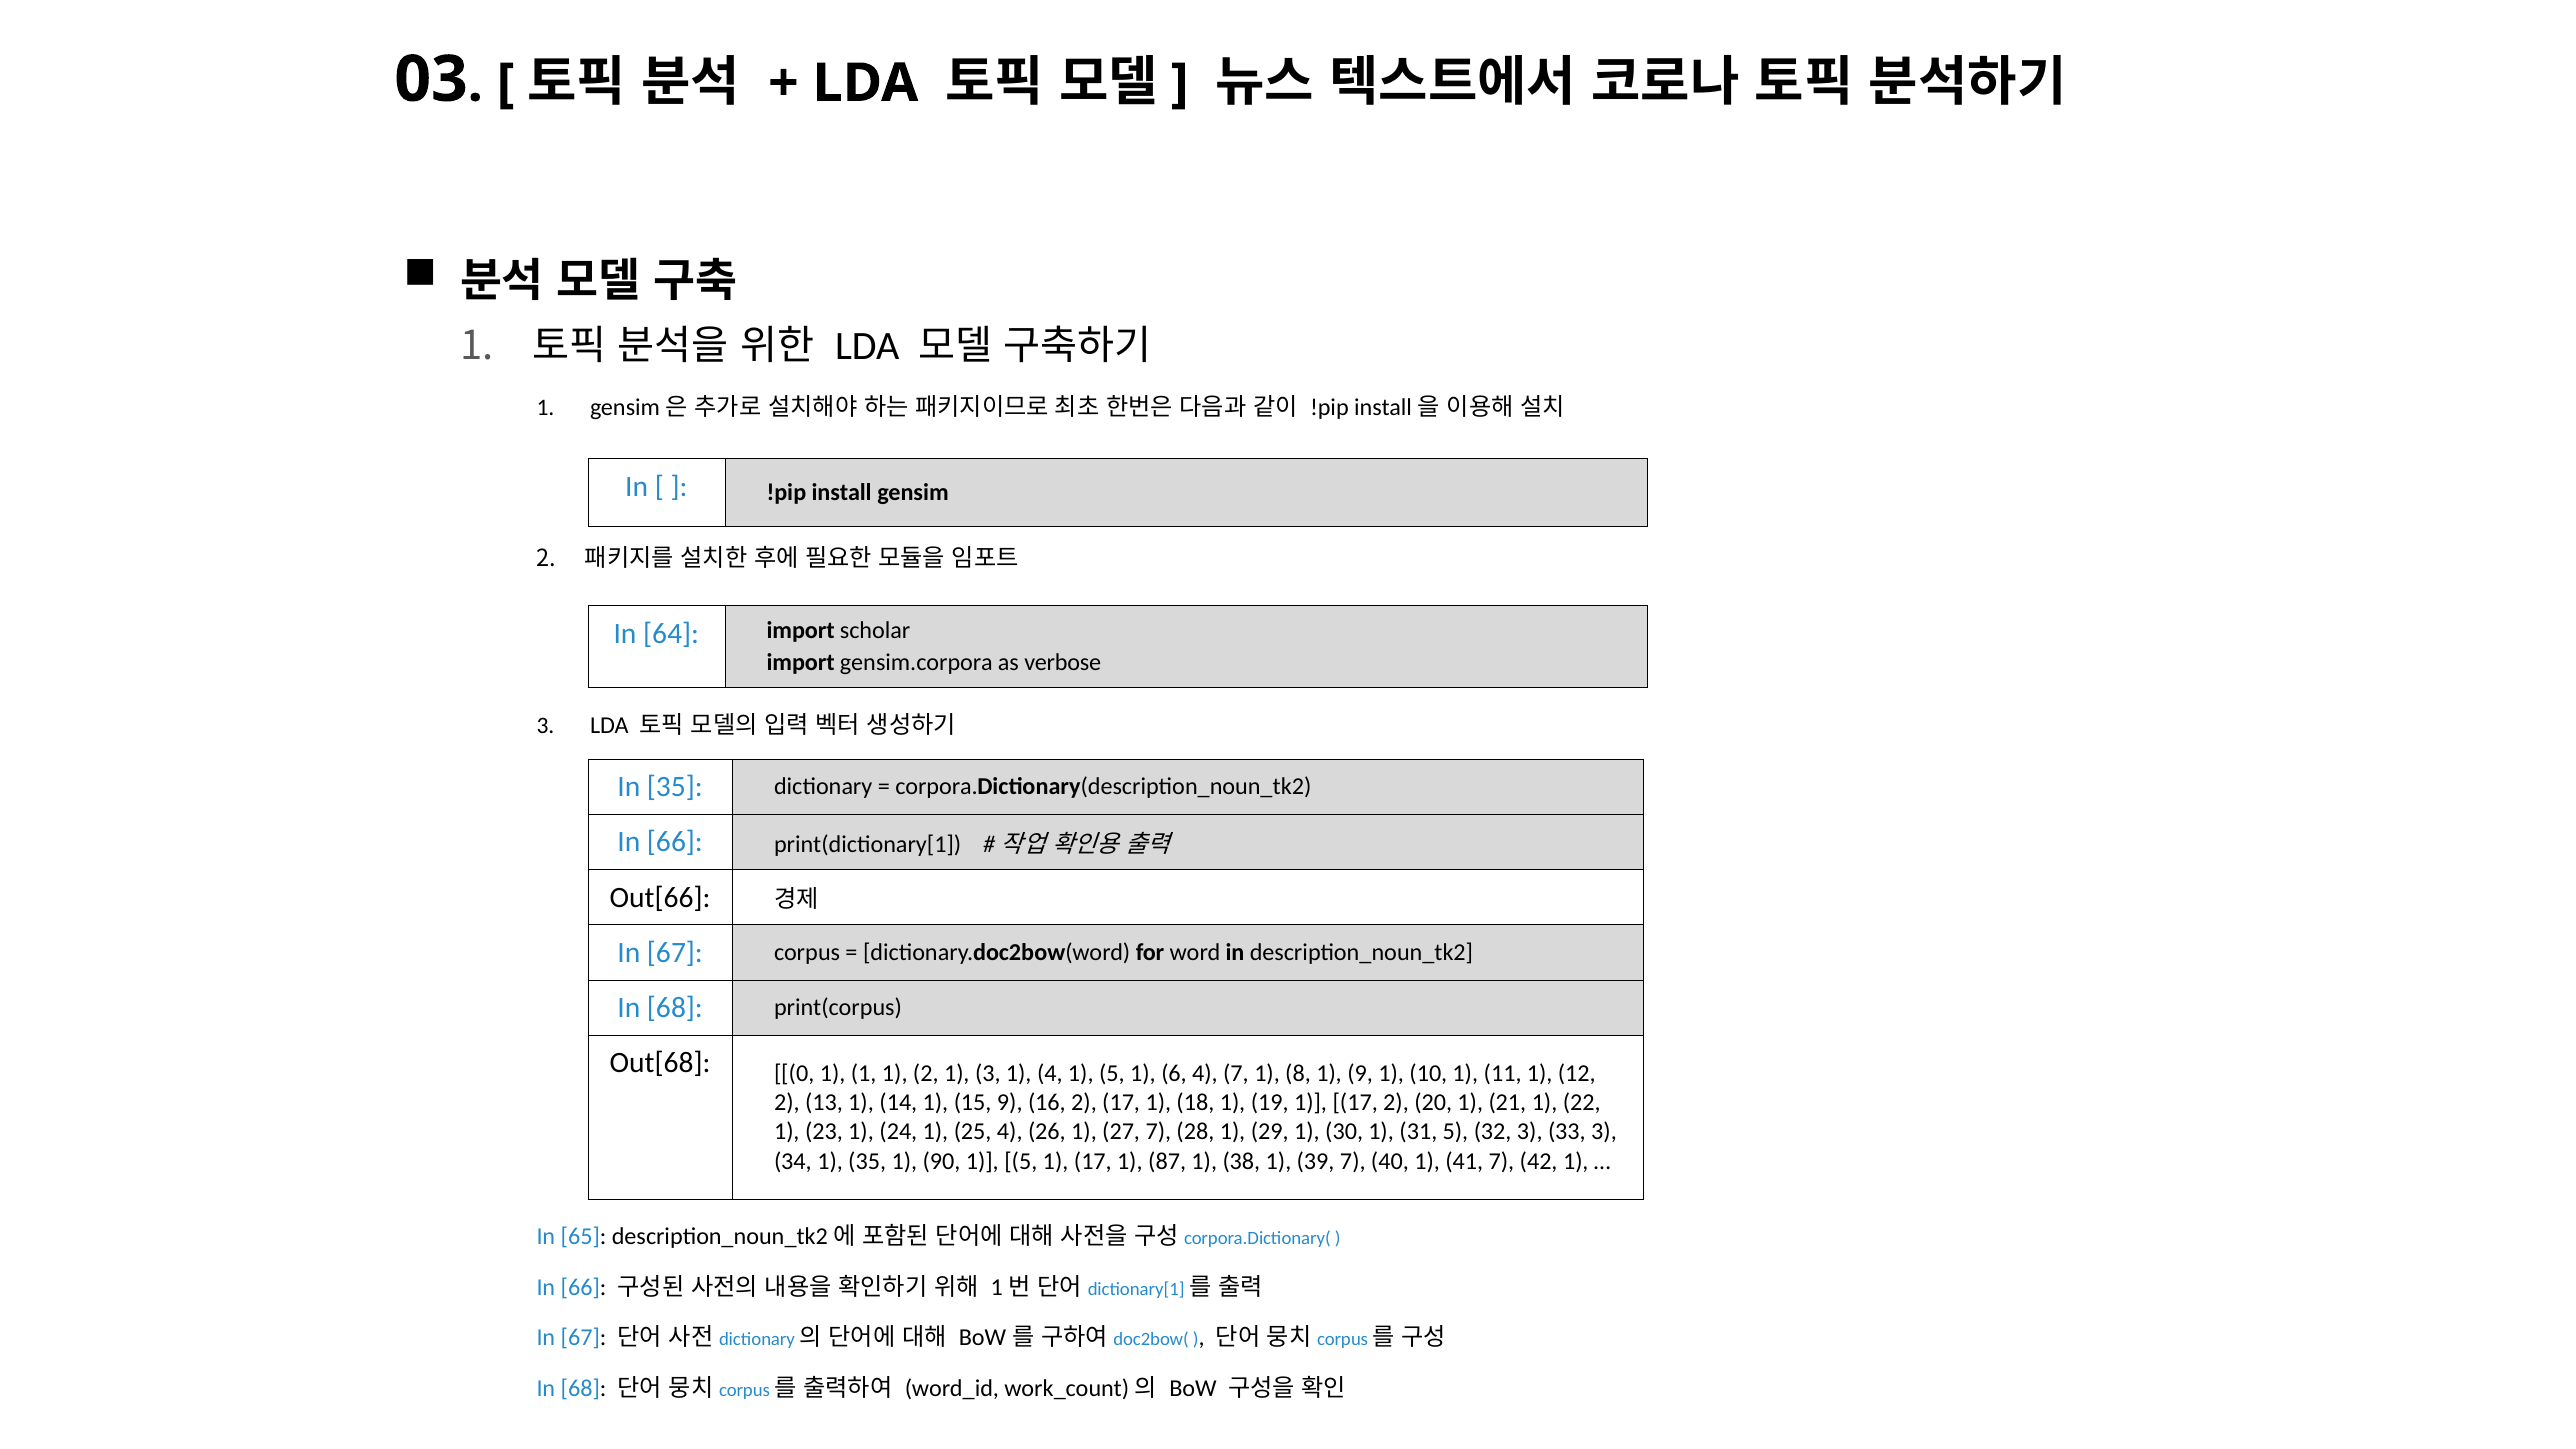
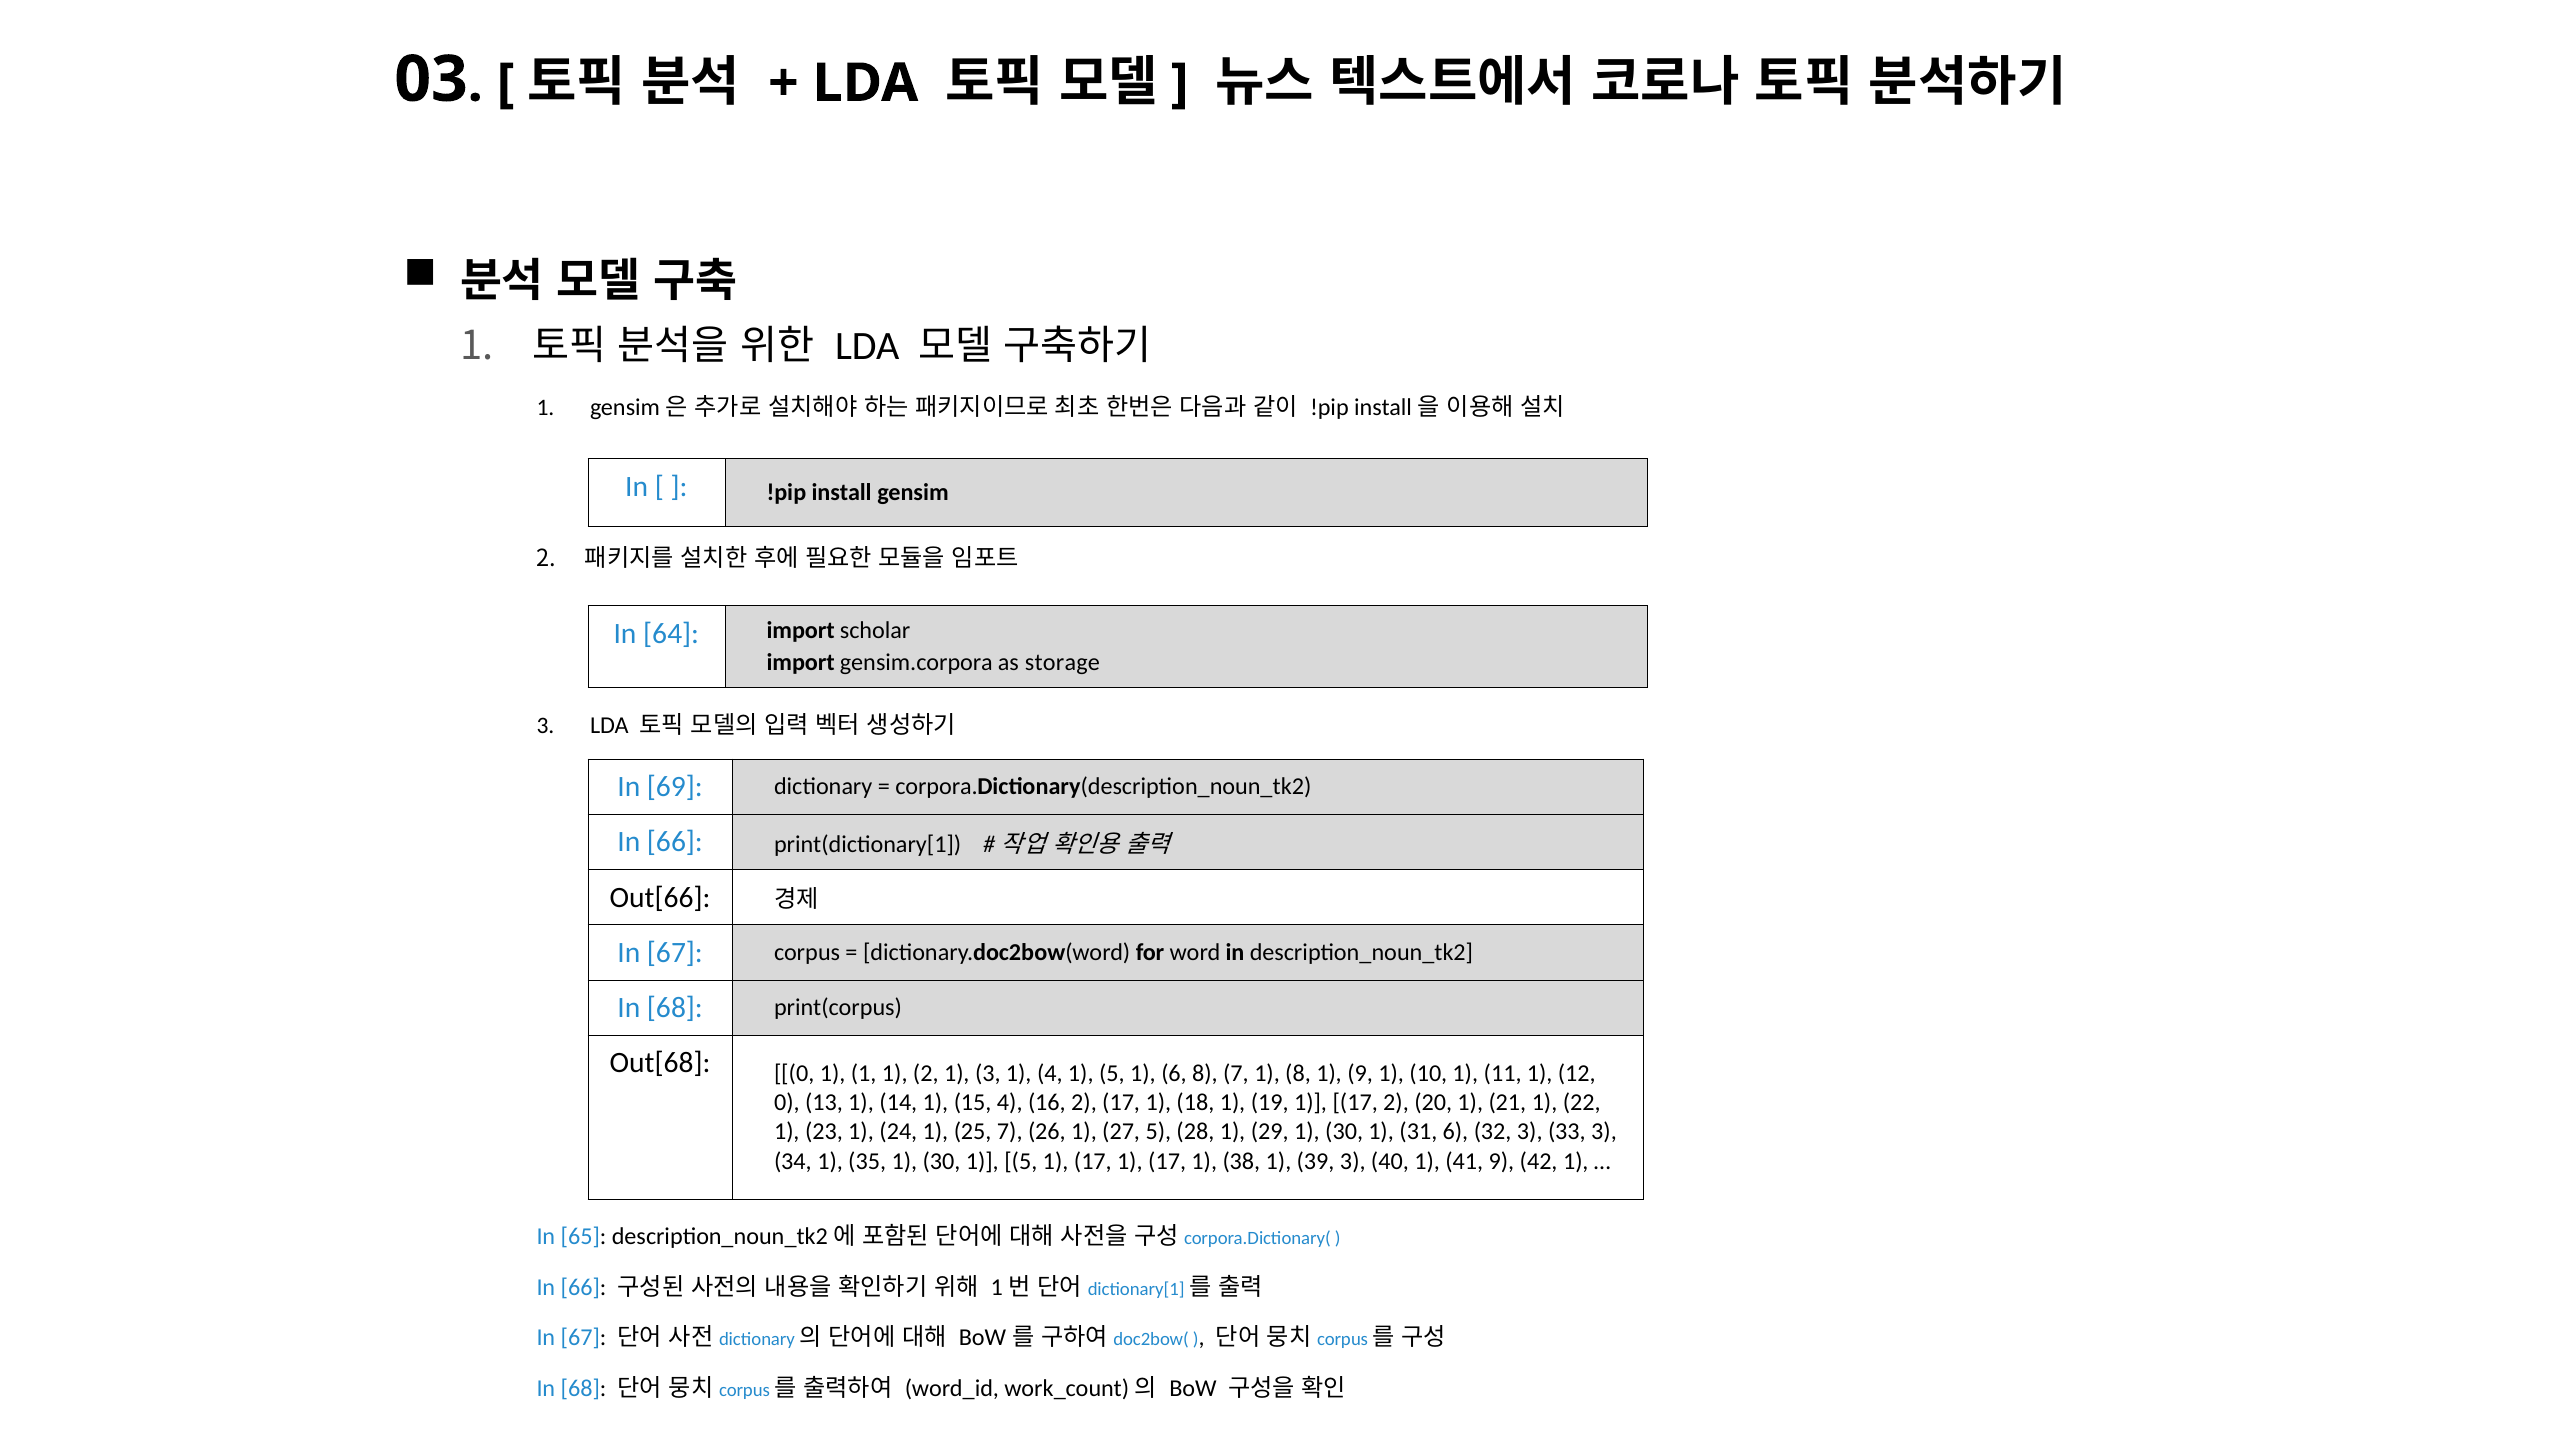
verbose: verbose -> storage (1062, 663)
In 35: 35 -> 69 (675, 787)
6 4: 4 -> 8 (1205, 1073)
2: 2 -> 0 (787, 1103)
15 9: 9 -> 4 (1010, 1103)
25 4: 4 -> 7 (1010, 1132)
27 7: 7 -> 5 (1158, 1132)
31 5: 5 -> 6 (1455, 1132)
35 1 90: 90 -> 30 (941, 1161)
17 1 87: 87 -> 17 (1167, 1161)
39 7: 7 -> 3 (1353, 1161)
41 7: 7 -> 9 (1501, 1161)
